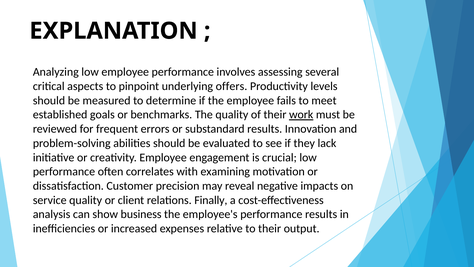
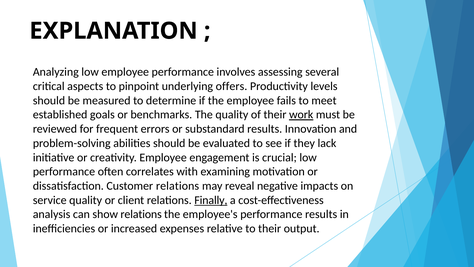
Customer precision: precision -> relations (178, 186)
Finally underline: none -> present (211, 200)
show business: business -> relations (141, 214)
